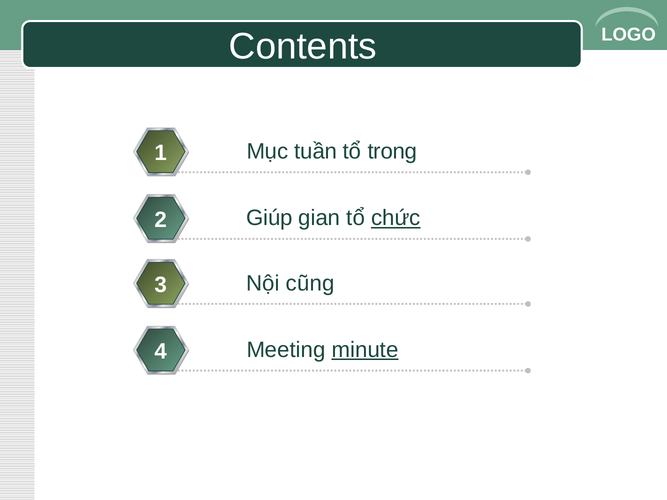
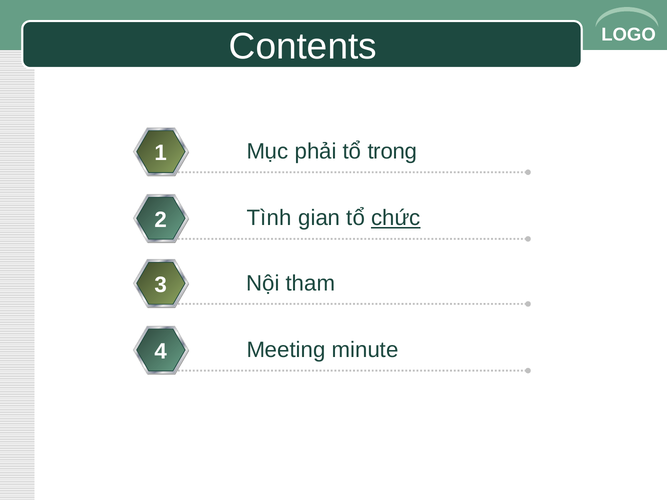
tuần: tuần -> phải (316, 152)
Giúp: Giúp -> Tình (269, 218)
cũng: cũng -> tham (310, 283)
minute underline: present -> none (365, 350)
